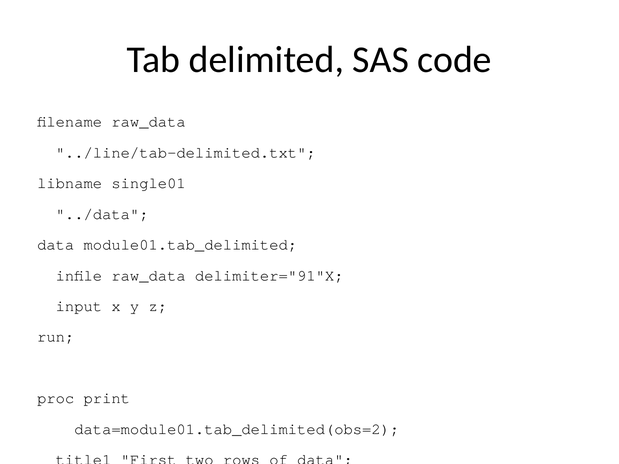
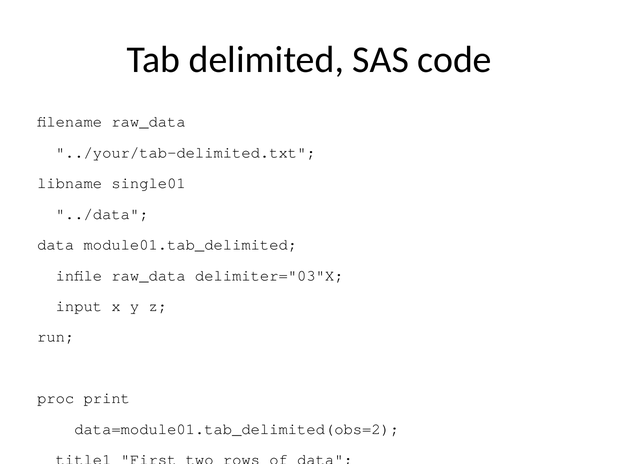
../line/tab-delimited.txt: ../line/tab-delimited.txt -> ../your/tab-delimited.txt (186, 153)
delimiter="91"X: delimiter="91"X -> delimiter="03"X (269, 276)
